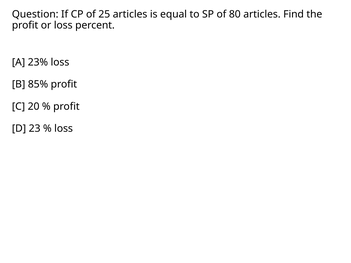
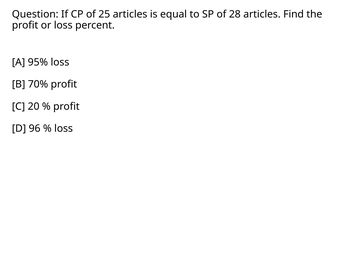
80: 80 -> 28 (235, 14)
23%: 23% -> 95% (38, 62)
85%: 85% -> 70% (38, 84)
23: 23 -> 96 (35, 129)
